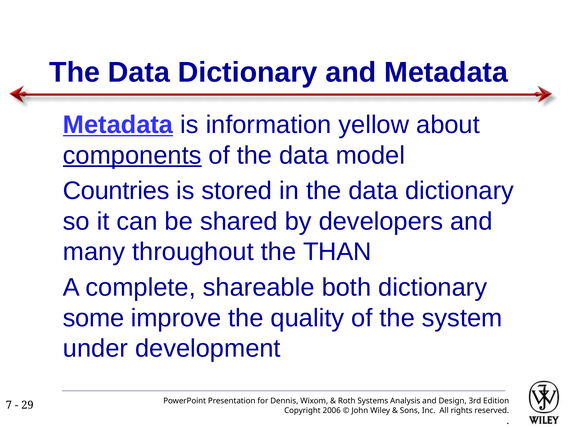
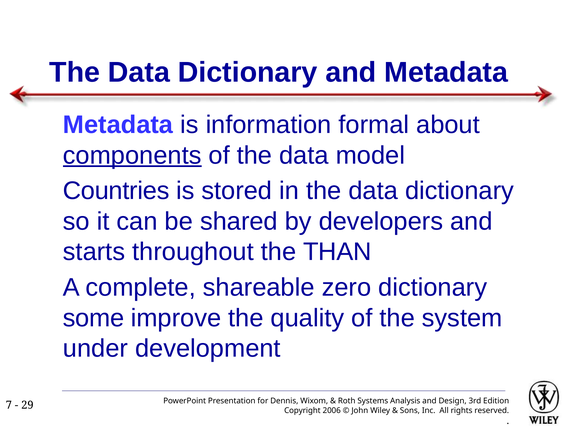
Metadata underline: present -> none (118, 125)
yellow: yellow -> formal (374, 125)
many: many -> starts (94, 252)
both: both -> zero (346, 288)
